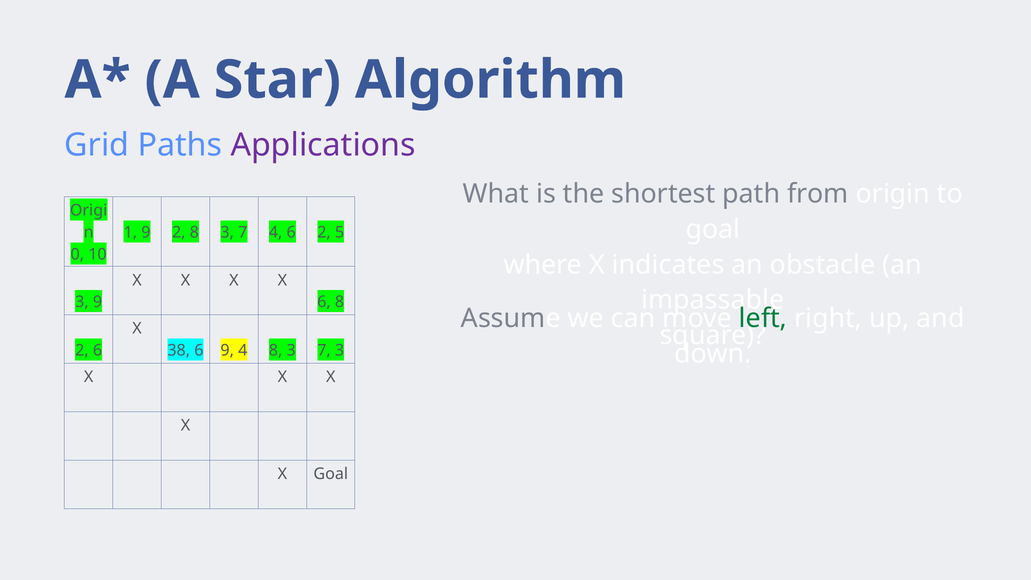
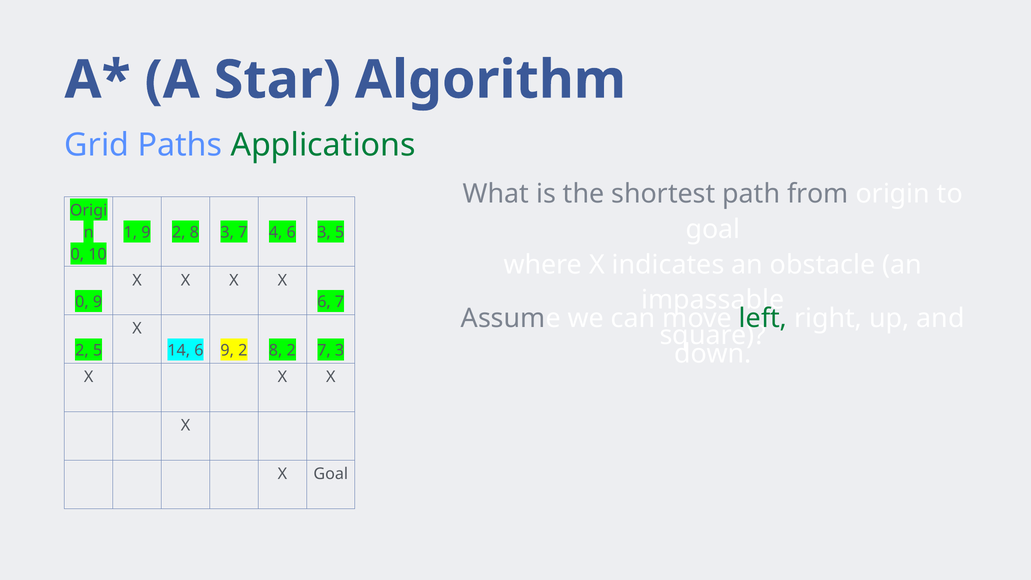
Applications colour: purple -> green (323, 145)
6 2: 2 -> 3 (324, 232)
3: 3 -> 0 (82, 302)
6 8: 8 -> 7 (340, 302)
2 6: 6 -> 5 (98, 351)
38: 38 -> 14 (179, 351)
6 9 4: 4 -> 2 (243, 351)
3: 3 -> 2 (291, 351)
